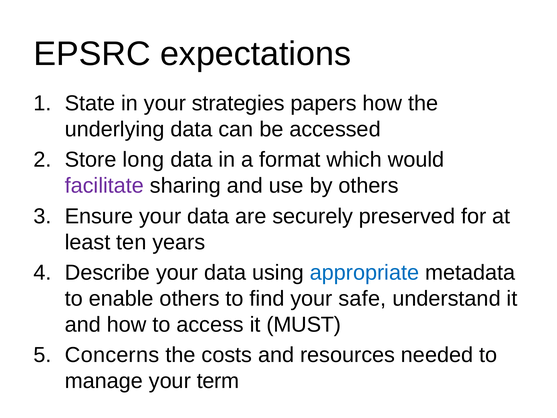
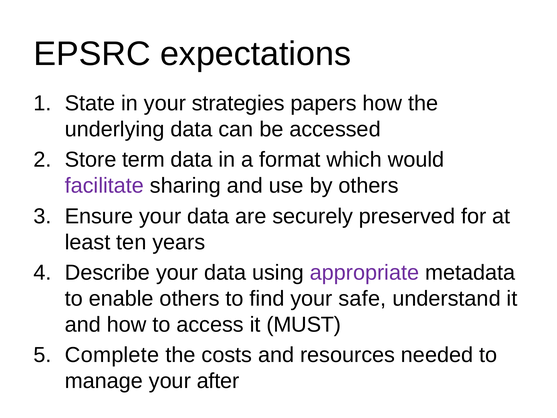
long: long -> term (144, 160)
appropriate colour: blue -> purple (364, 272)
Concerns: Concerns -> Complete (112, 355)
term: term -> after (218, 381)
